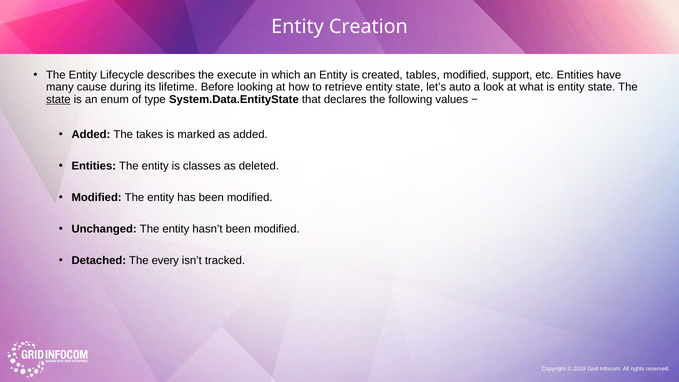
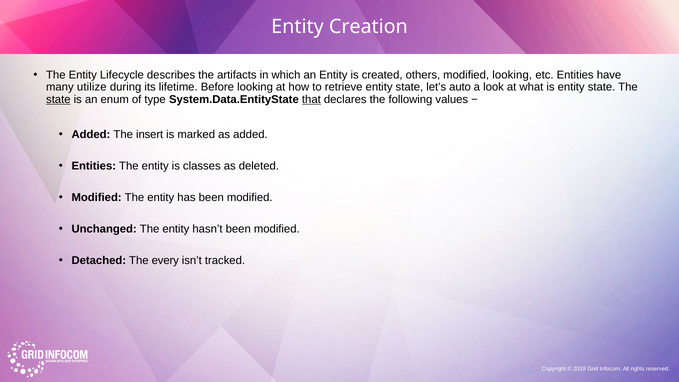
execute: execute -> artifacts (237, 75)
tables: tables -> others (423, 75)
modified support: support -> looking (512, 75)
cause: cause -> utilize (92, 87)
that underline: none -> present (311, 99)
takes: takes -> insert (150, 134)
